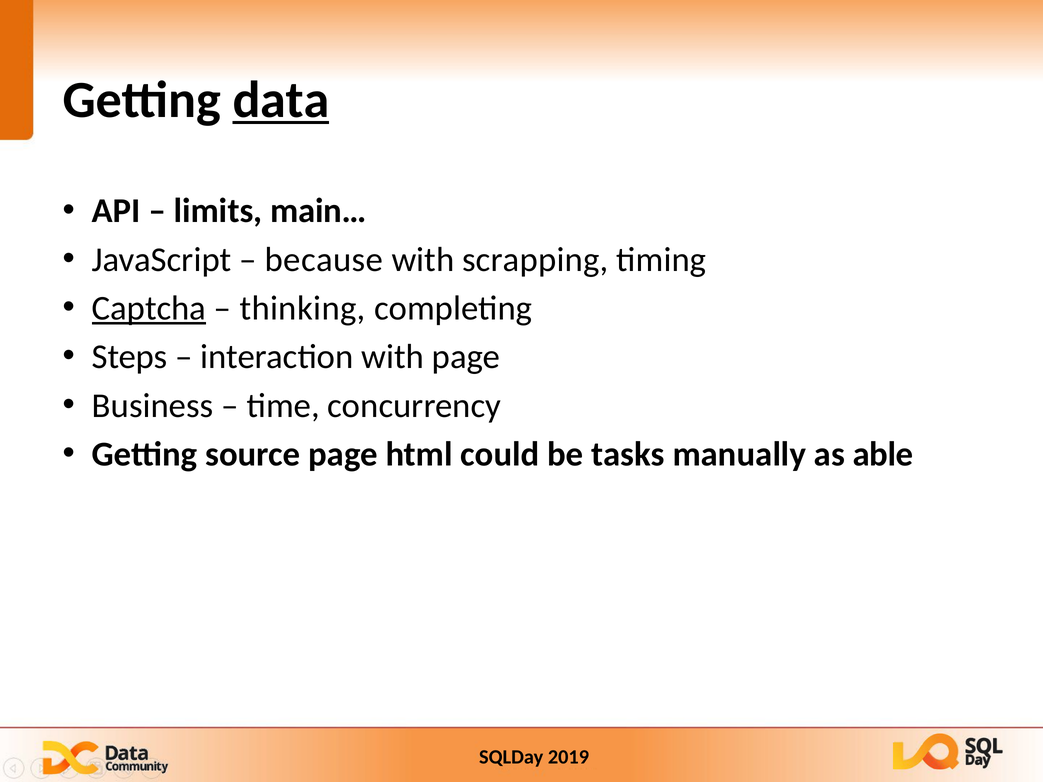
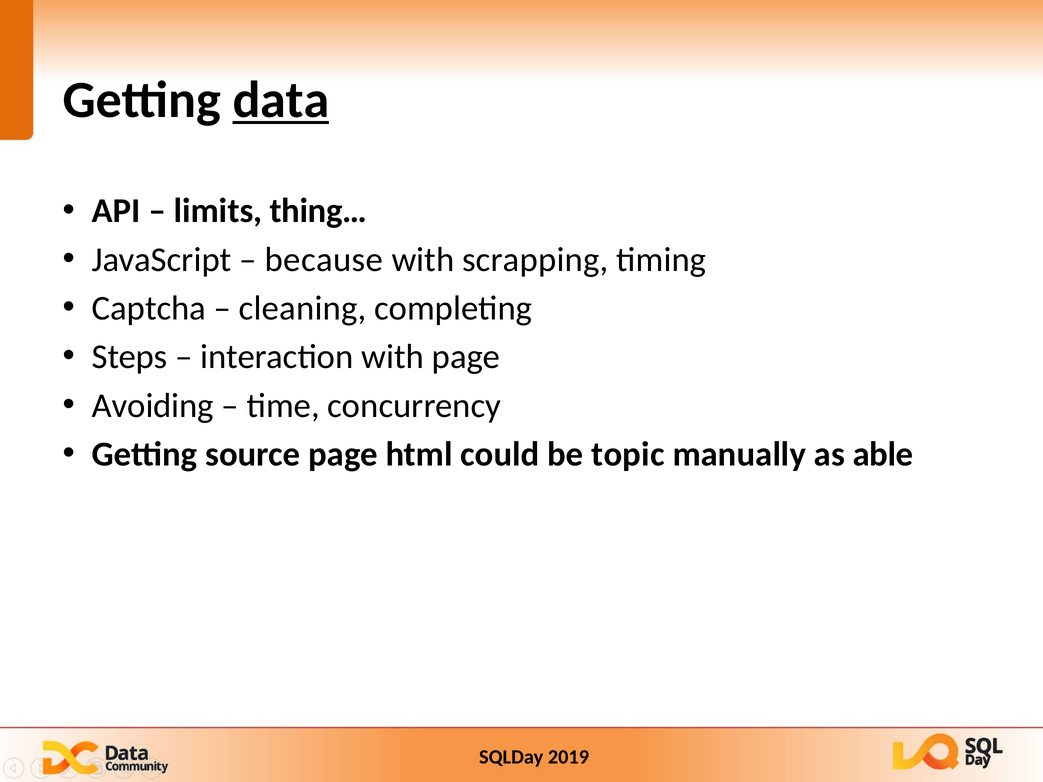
main…: main… -> thing… (318, 211)
Captcha underline: present -> none (149, 308)
thinking: thinking -> cleaning (303, 308)
Business: Business -> Avoiding (153, 406)
tasks: tasks -> topic (628, 454)
